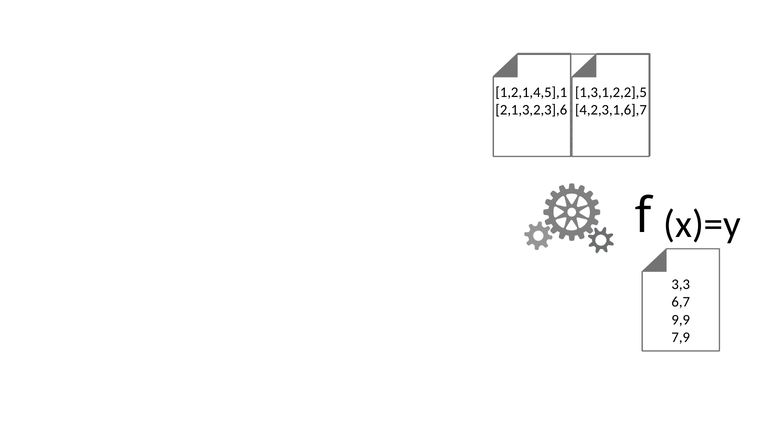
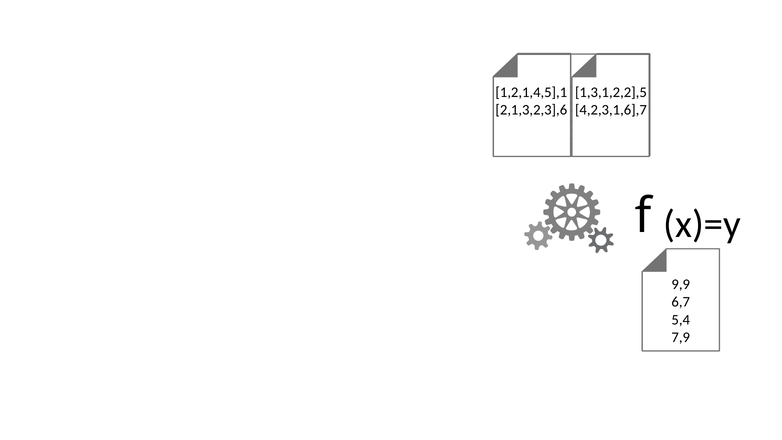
3,3: 3,3 -> 9,9 (681, 284)
9,9: 9,9 -> 5,4 (681, 320)
